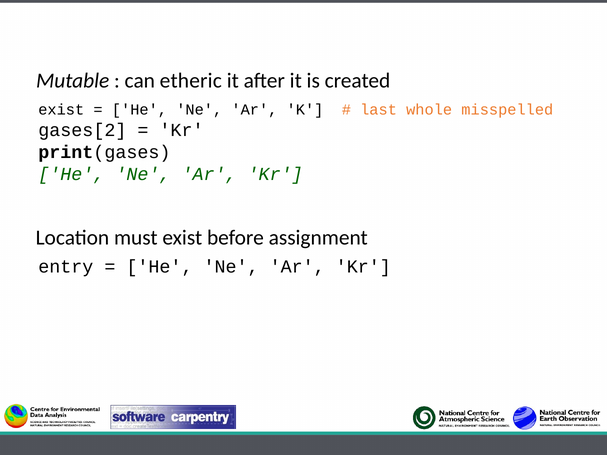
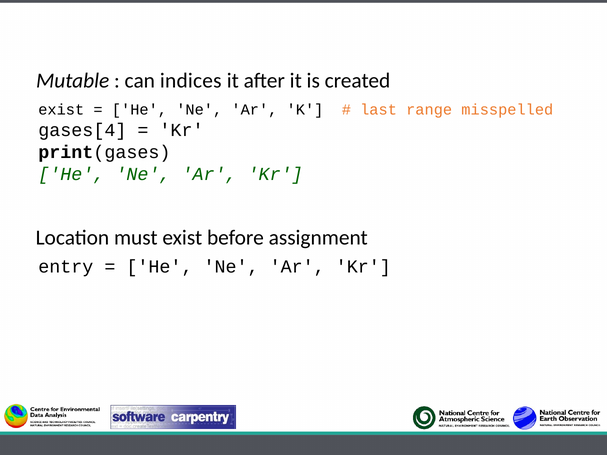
etheric: etheric -> indices (191, 81)
whole: whole -> range (429, 110)
gases[2: gases[2 -> gases[4 (82, 130)
